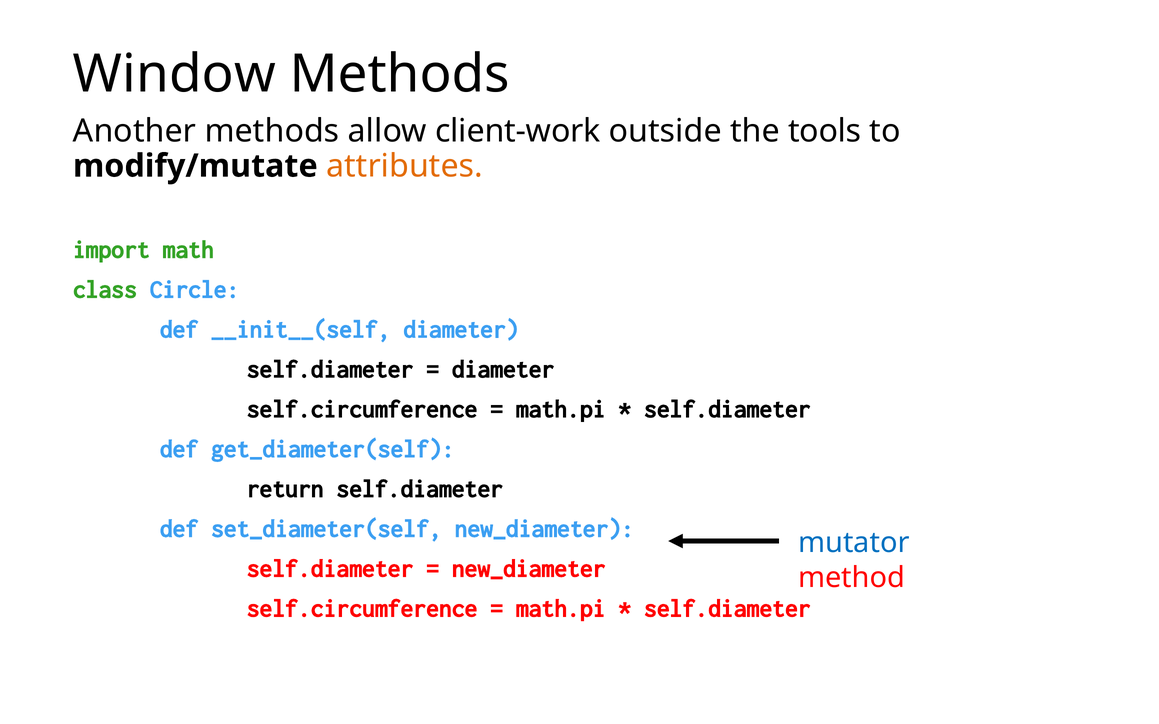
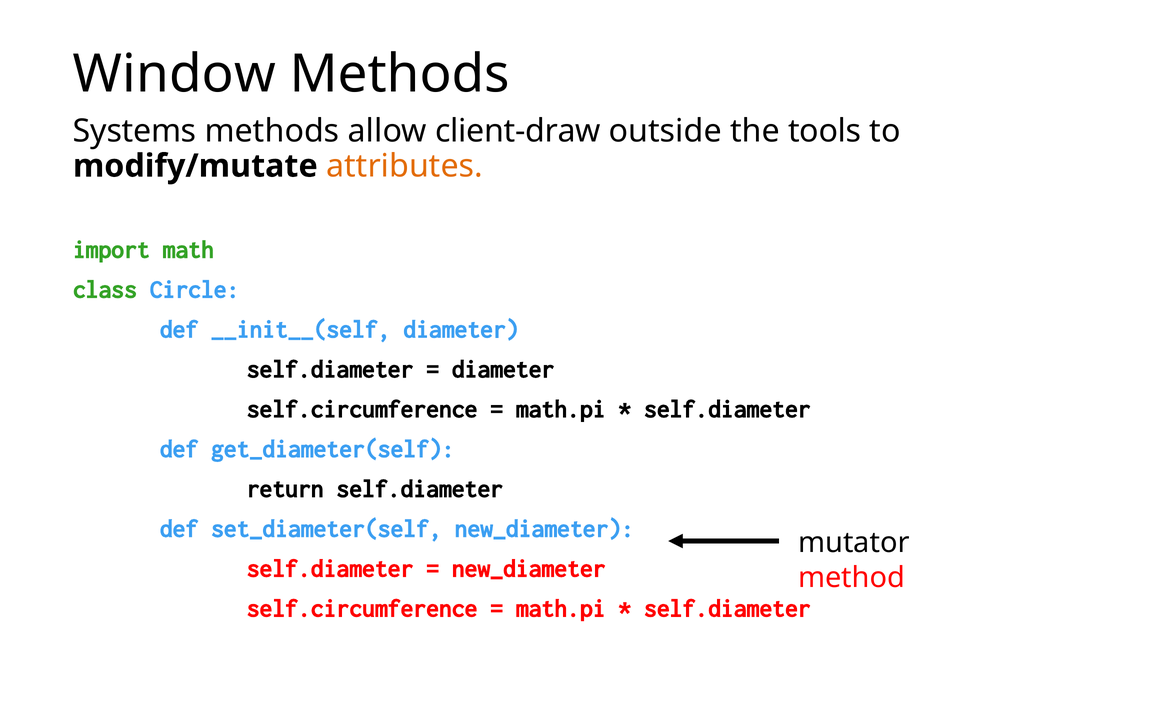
Another: Another -> Systems (135, 131)
client-work: client-work -> client-draw (518, 131)
mutator colour: blue -> black (854, 543)
